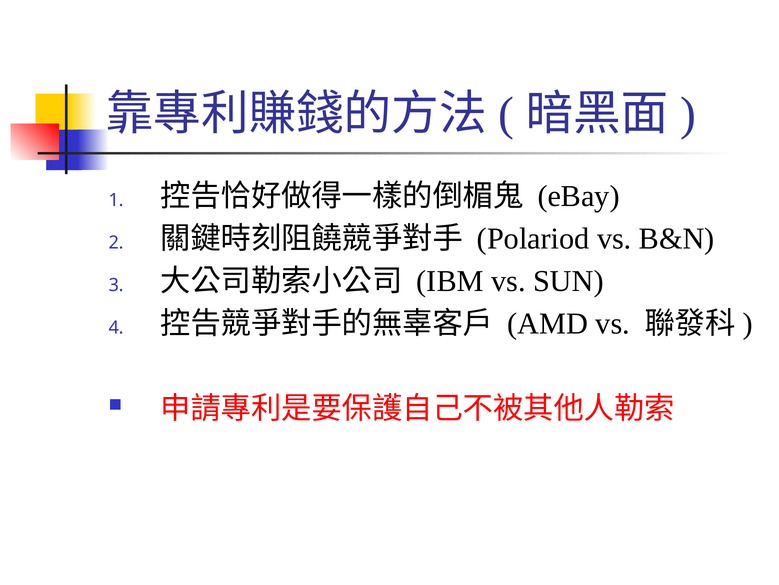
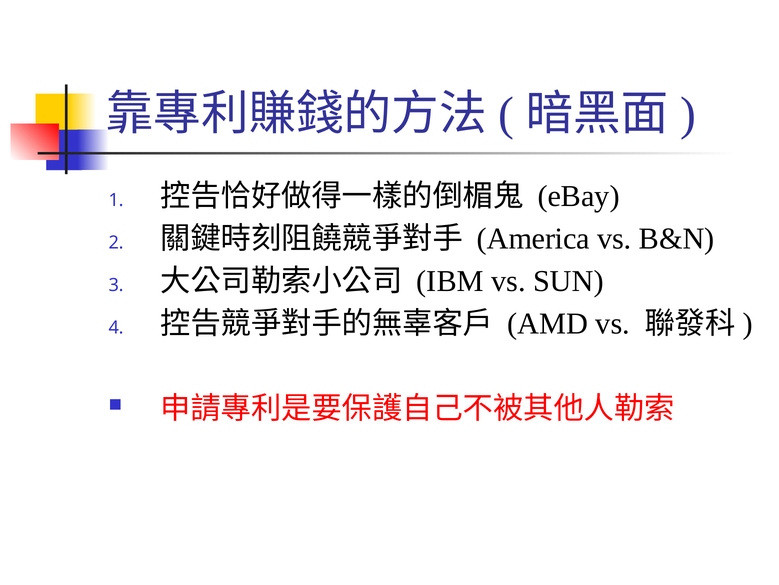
Polariod: Polariod -> America (533, 239)
